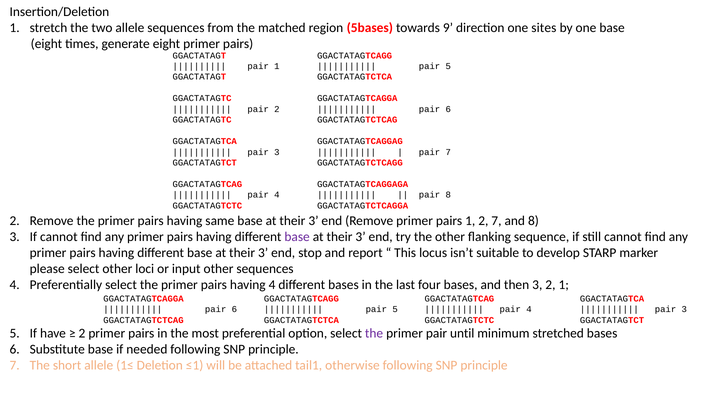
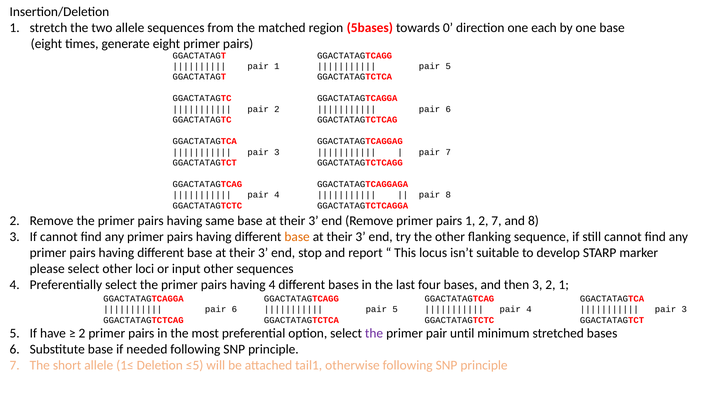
9: 9 -> 0 (448, 28)
sites: sites -> each (544, 28)
base colour: purple -> orange (297, 236)
≤1: ≤1 -> ≤5 (195, 365)
